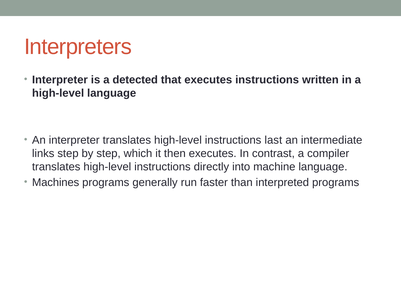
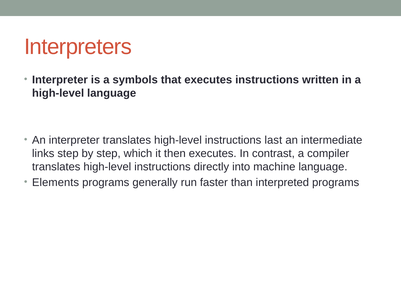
detected: detected -> symbols (135, 80)
Machines: Machines -> Elements (56, 182)
